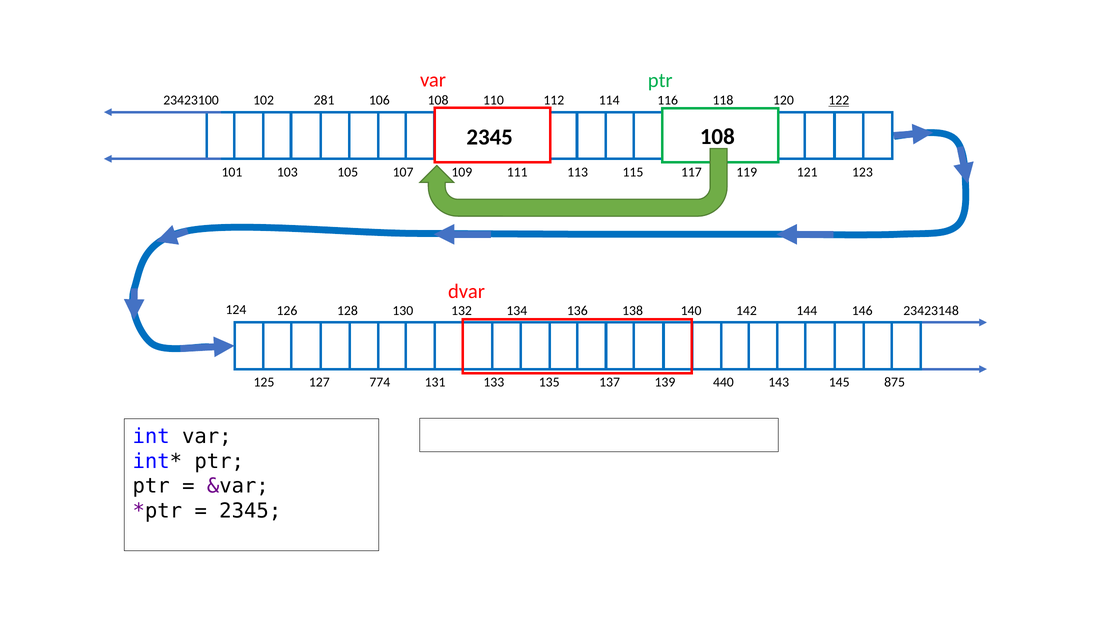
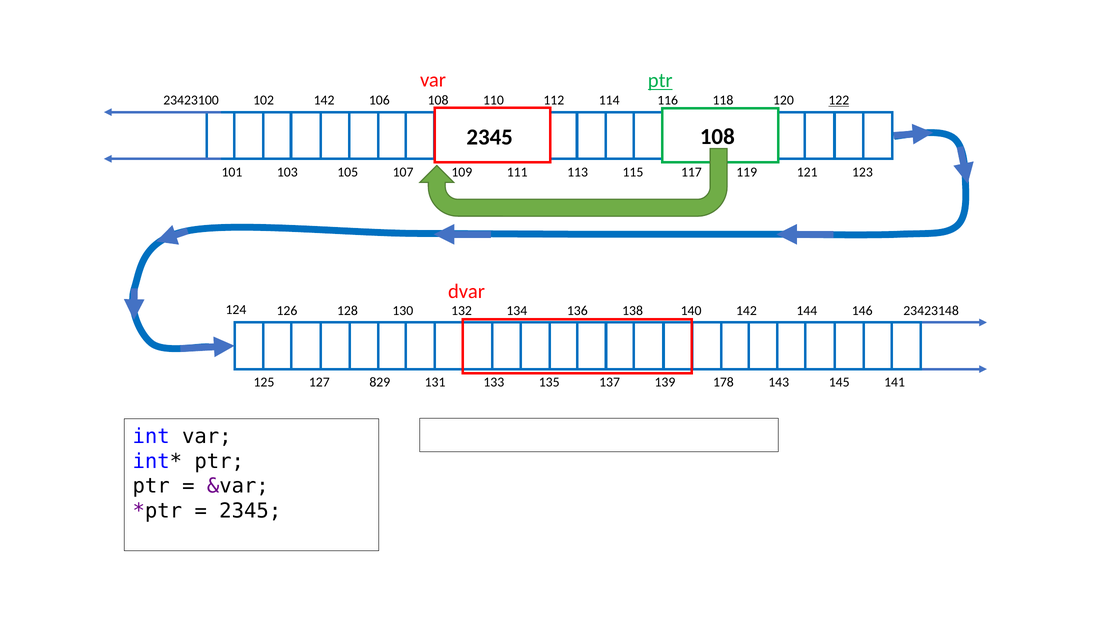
ptr underline: none -> present (660, 81)
102 281: 281 -> 142 (324, 100)
774: 774 -> 829 (380, 382)
440: 440 -> 178 (723, 382)
875: 875 -> 141 (895, 382)
